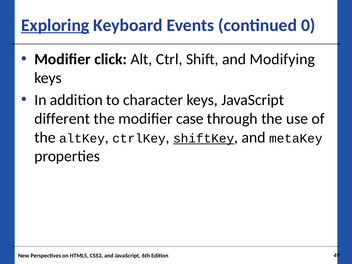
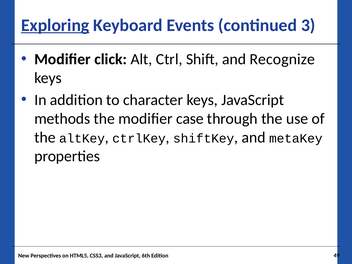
0: 0 -> 3 (308, 25)
Modifying: Modifying -> Recognize (282, 59)
different: different -> methods (62, 119)
shiftKey underline: present -> none (204, 138)
